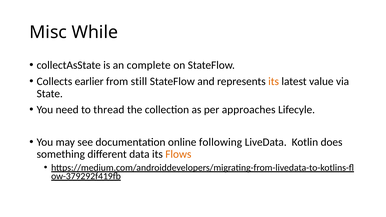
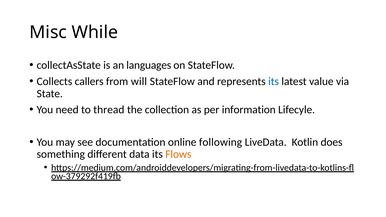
complete: complete -> languages (149, 65)
earlier: earlier -> callers (89, 81)
still: still -> will (139, 81)
its colour: orange -> blue (274, 81)
approaches: approaches -> information (249, 110)
